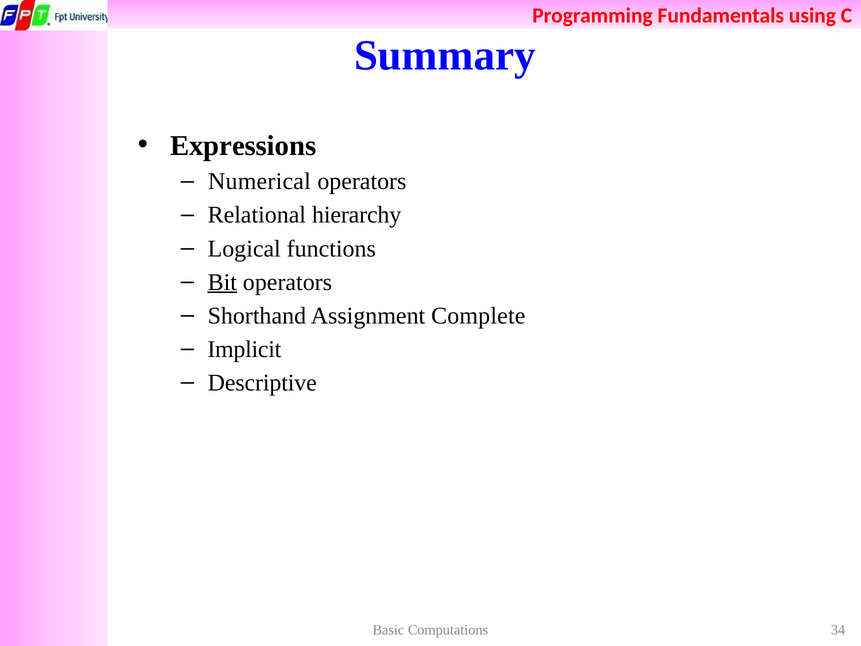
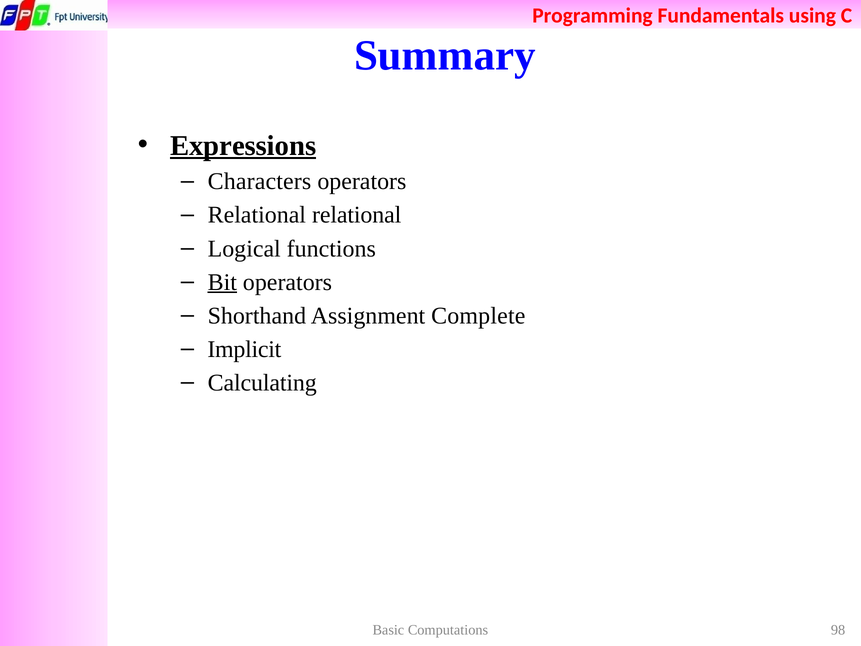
Expressions underline: none -> present (243, 146)
Numerical: Numerical -> Characters (259, 182)
Relational hierarchy: hierarchy -> relational (357, 215)
Descriptive: Descriptive -> Calculating (262, 382)
34: 34 -> 98 (838, 630)
